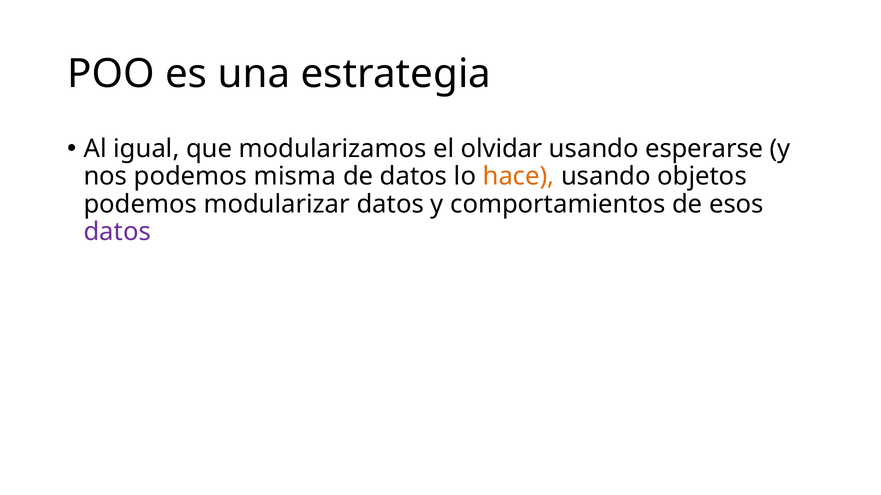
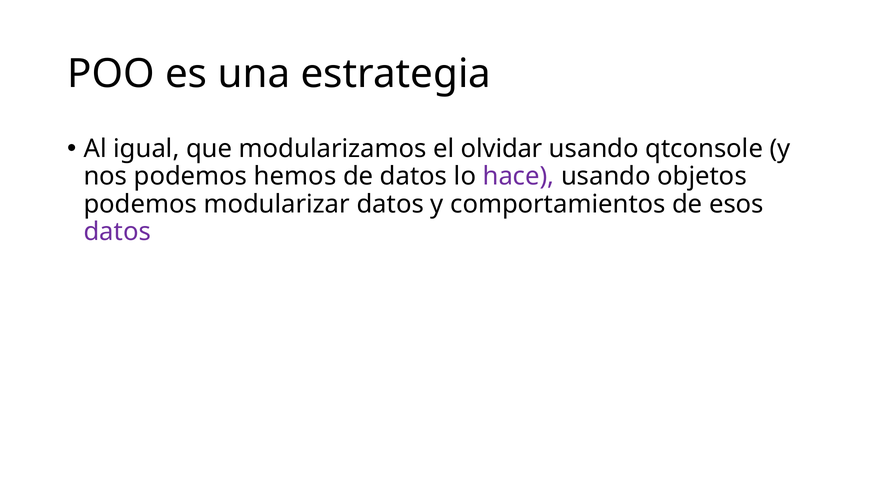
esperarse: esperarse -> qtconsole (704, 149)
misma: misma -> hemos (295, 177)
hace colour: orange -> purple (519, 177)
